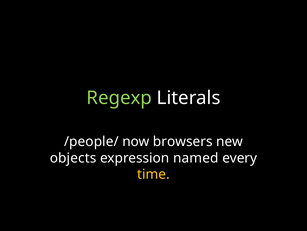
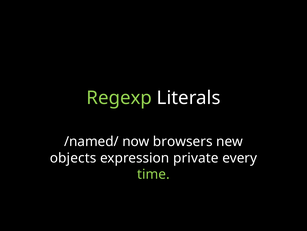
/people/: /people/ -> /named/ (91, 141)
named: named -> private (196, 158)
time colour: yellow -> light green (153, 174)
